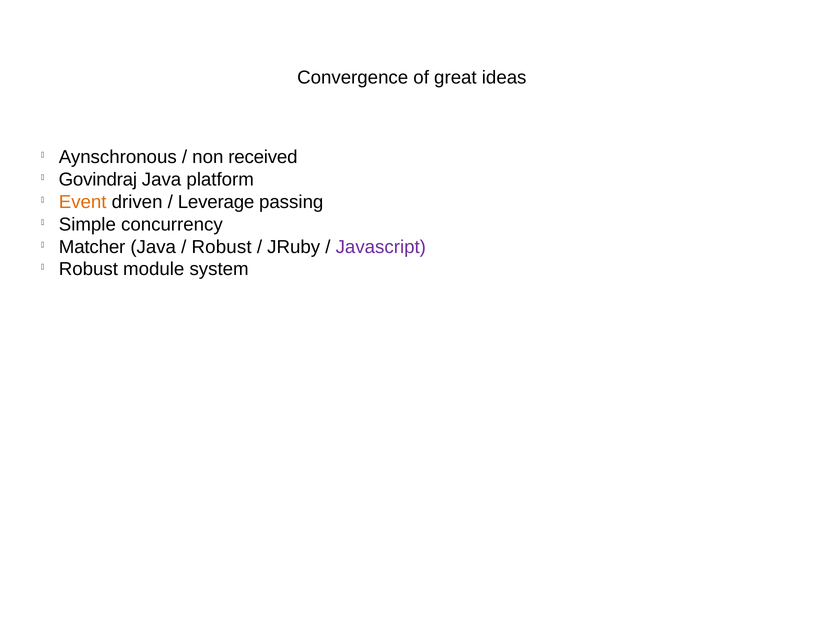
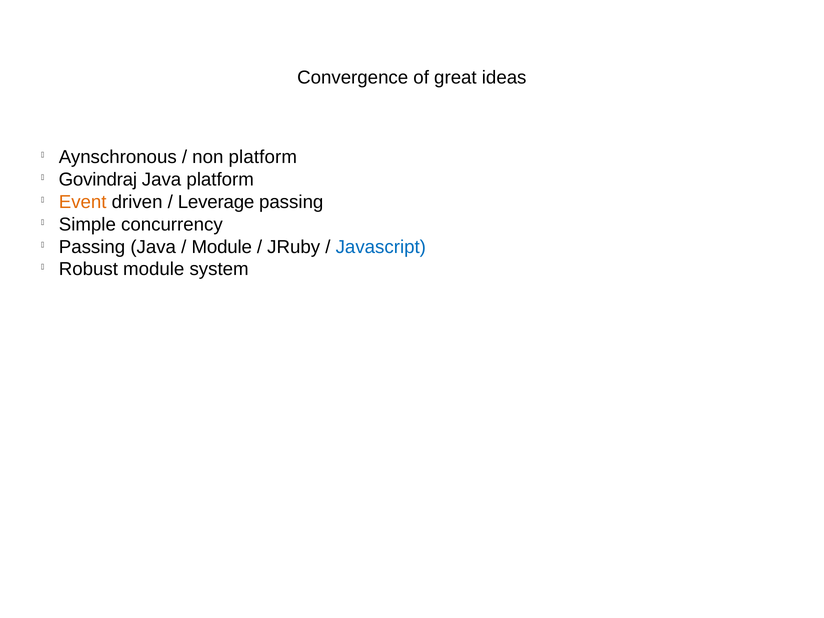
non received: received -> platform (263, 157)
Matcher: Matcher -> Passing (92, 247)
Robust: Robust -> Module (222, 247)
Javascript colour: purple -> blue (381, 247)
